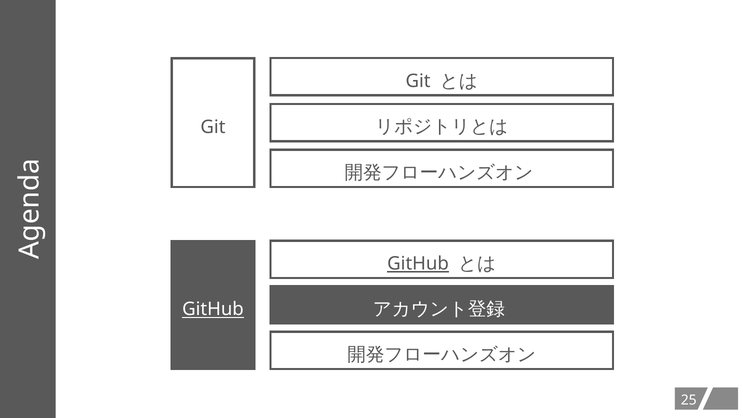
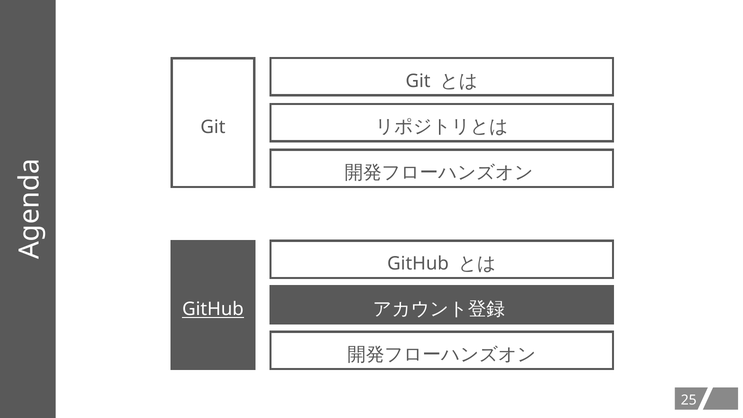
GitHub underline: present -> none (418, 264)
